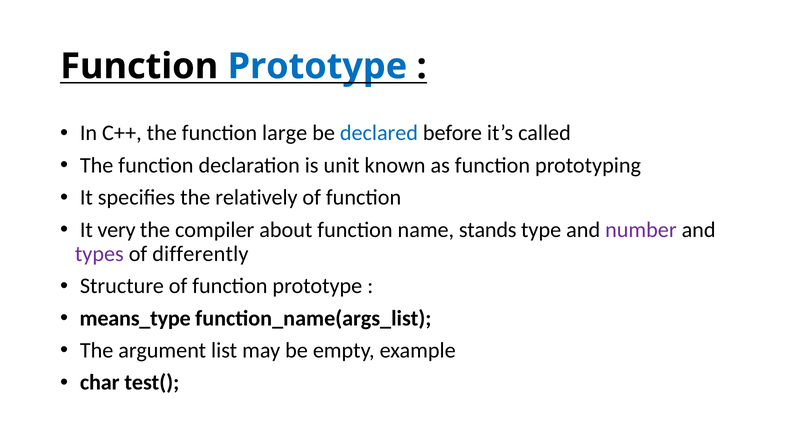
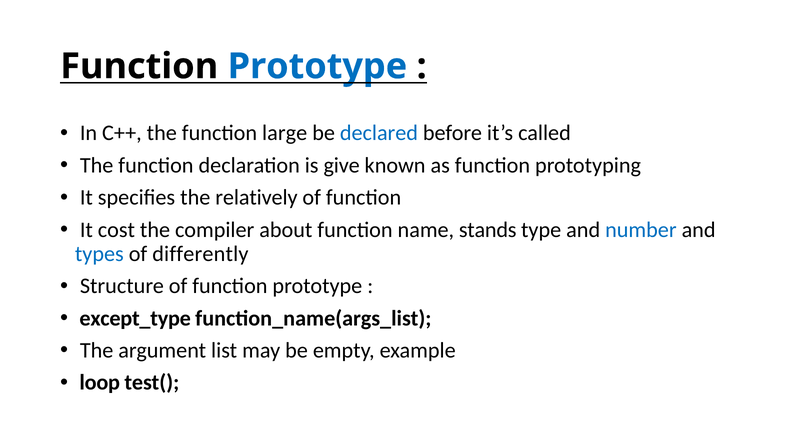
unit: unit -> give (342, 165)
very: very -> cost (116, 230)
number colour: purple -> blue (641, 230)
types colour: purple -> blue (99, 254)
means_type: means_type -> except_type (135, 318)
char: char -> loop (100, 383)
